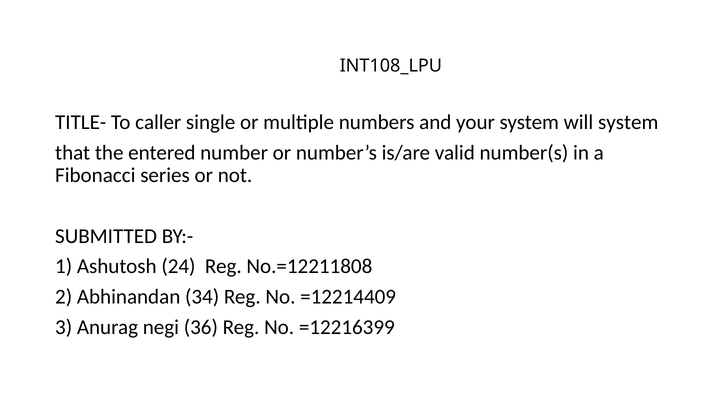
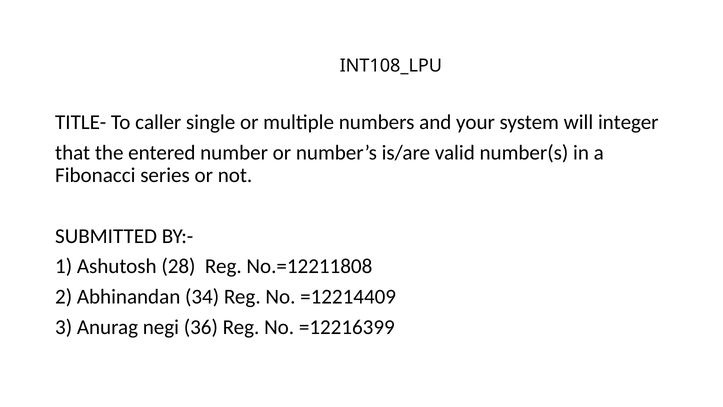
will system: system -> integer (628, 122)
24: 24 -> 28 (178, 266)
